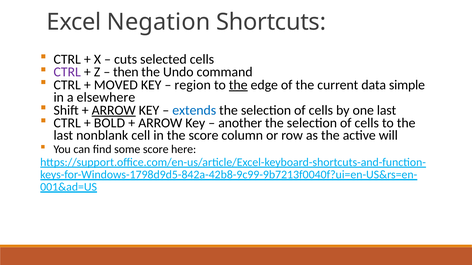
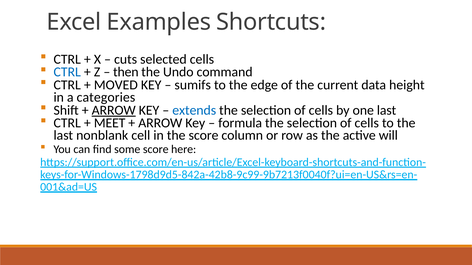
Negation: Negation -> Examples (159, 22)
CTRL colour: purple -> blue (67, 72)
region: region -> sumifs (193, 85)
the underline: present -> none (238, 85)
simple: simple -> height (407, 85)
elsewhere: elsewhere -> categories (106, 98)
BOLD: BOLD -> MEET (110, 123)
another: another -> formula (240, 123)
